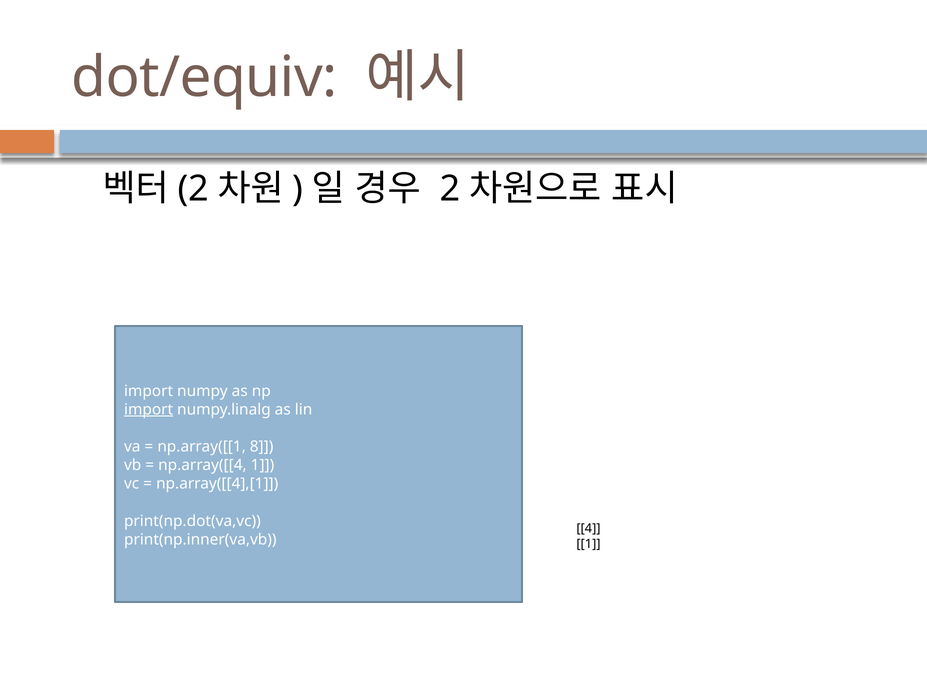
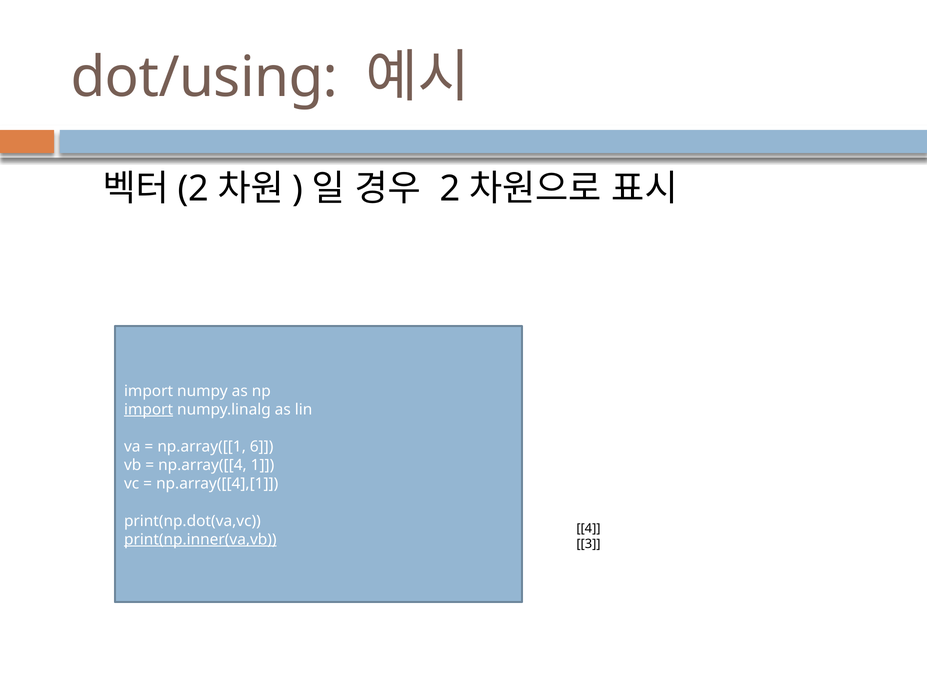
dot/equiv: dot/equiv -> dot/using (204, 77)
8: 8 -> 6 (262, 446)
print(np.inner(va,vb underline: none -> present (200, 539)
1: 1 -> 3 (588, 543)
